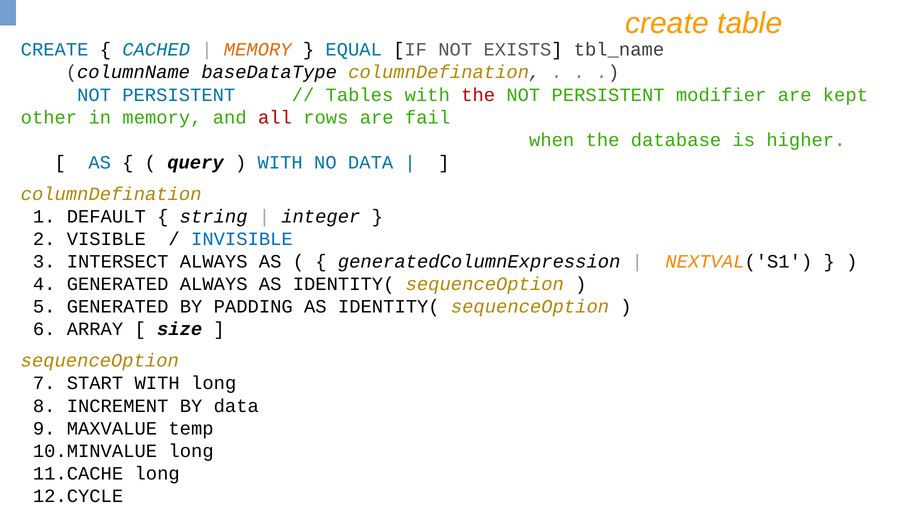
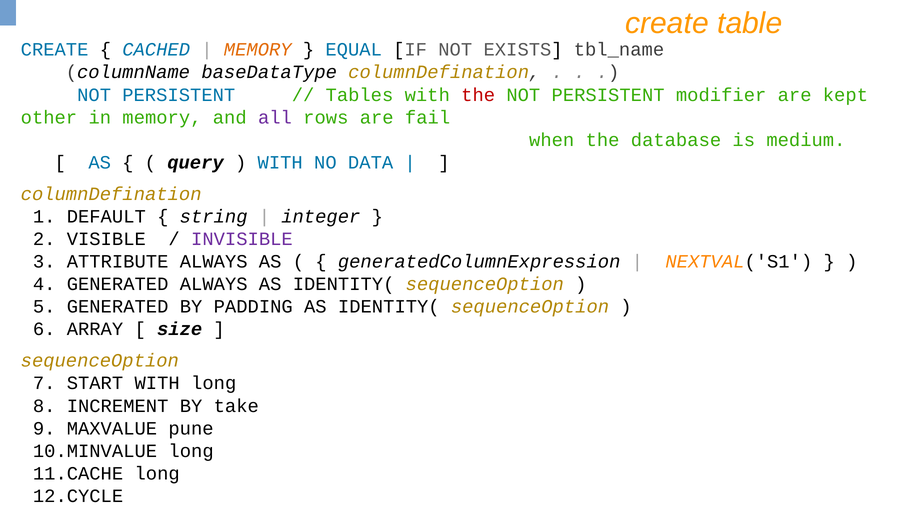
all colour: red -> purple (275, 117)
higher: higher -> medium (806, 140)
INVISIBLE colour: blue -> purple (242, 239)
INTERSECT: INTERSECT -> ATTRIBUTE (118, 262)
BY data: data -> take (236, 406)
temp: temp -> pune (191, 429)
